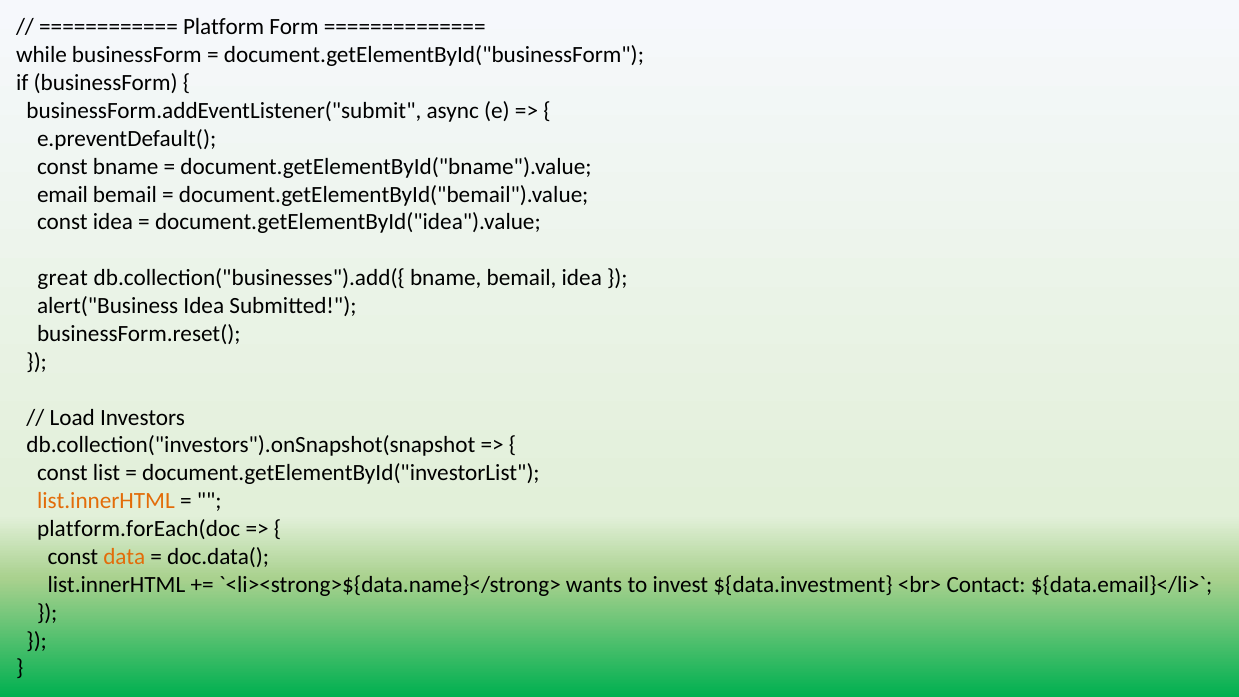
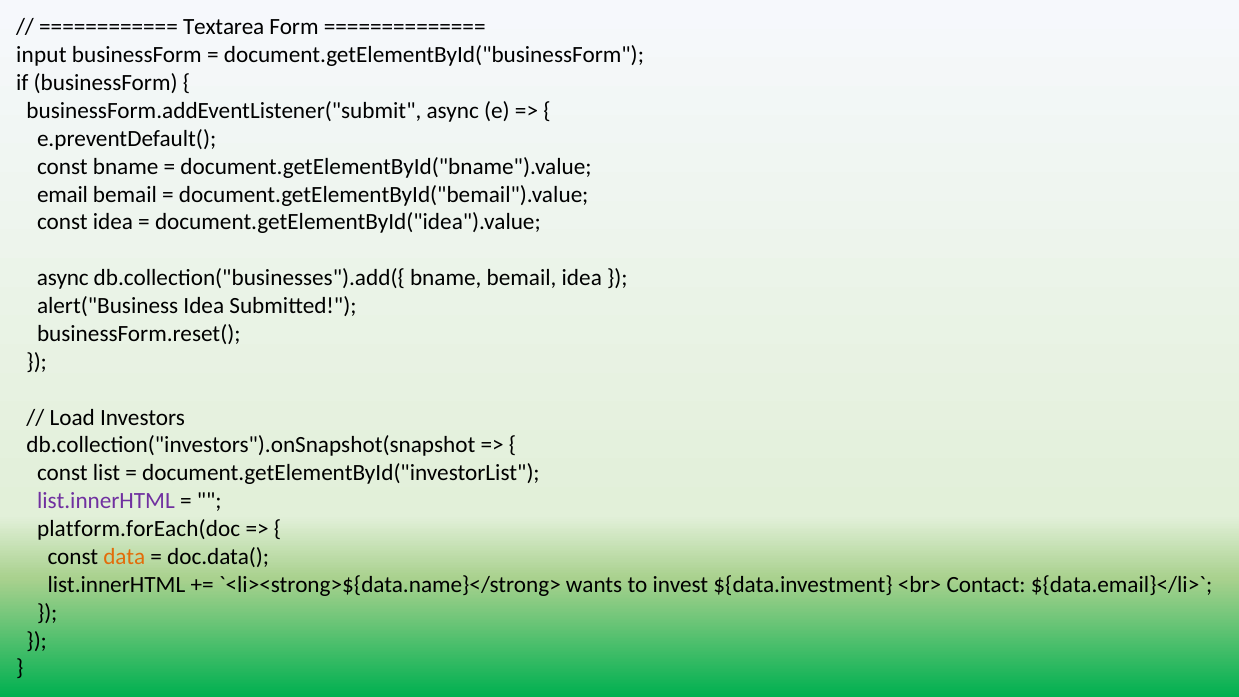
Platform: Platform -> Textarea (224, 27)
while: while -> input (41, 55)
great: great -> async (63, 278)
list.innerHTML colour: orange -> purple (106, 501)
